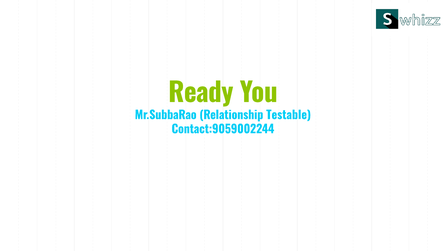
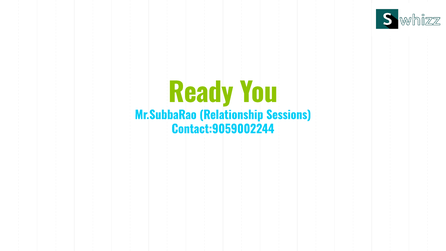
Testable: Testable -> Sessions (289, 115)
